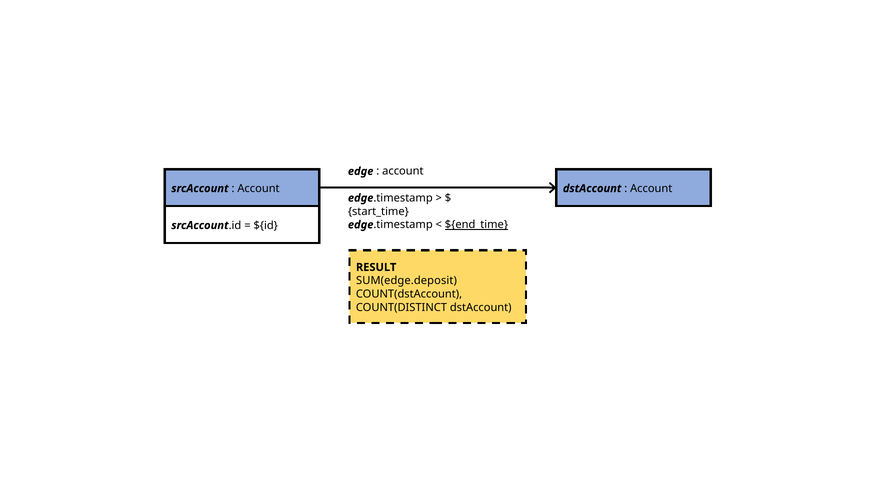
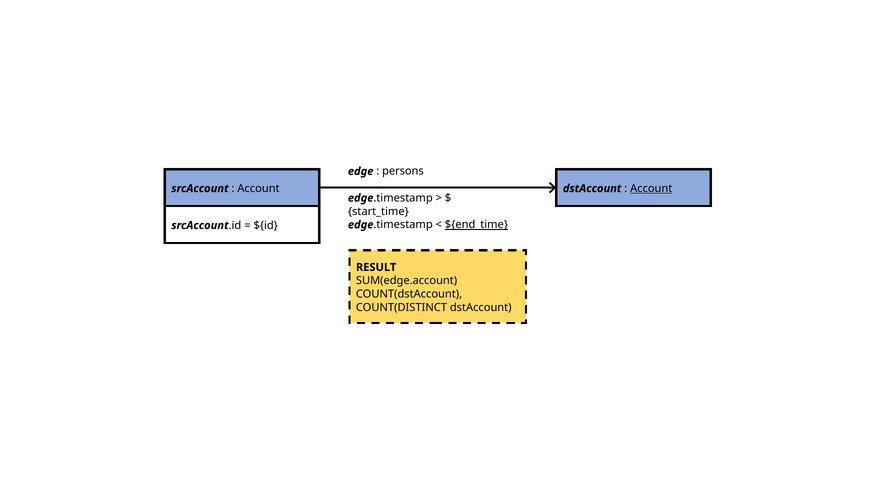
account: account -> persons (403, 171)
Account underline: none -> present (651, 188)
SUM(edge.deposit: SUM(edge.deposit -> SUM(edge.account (407, 280)
